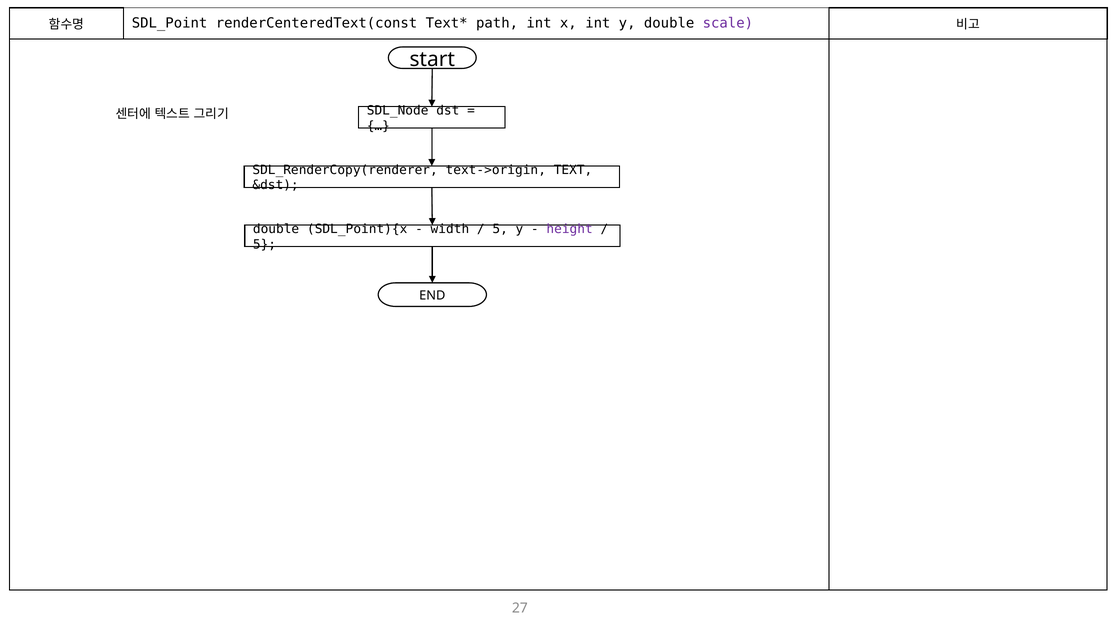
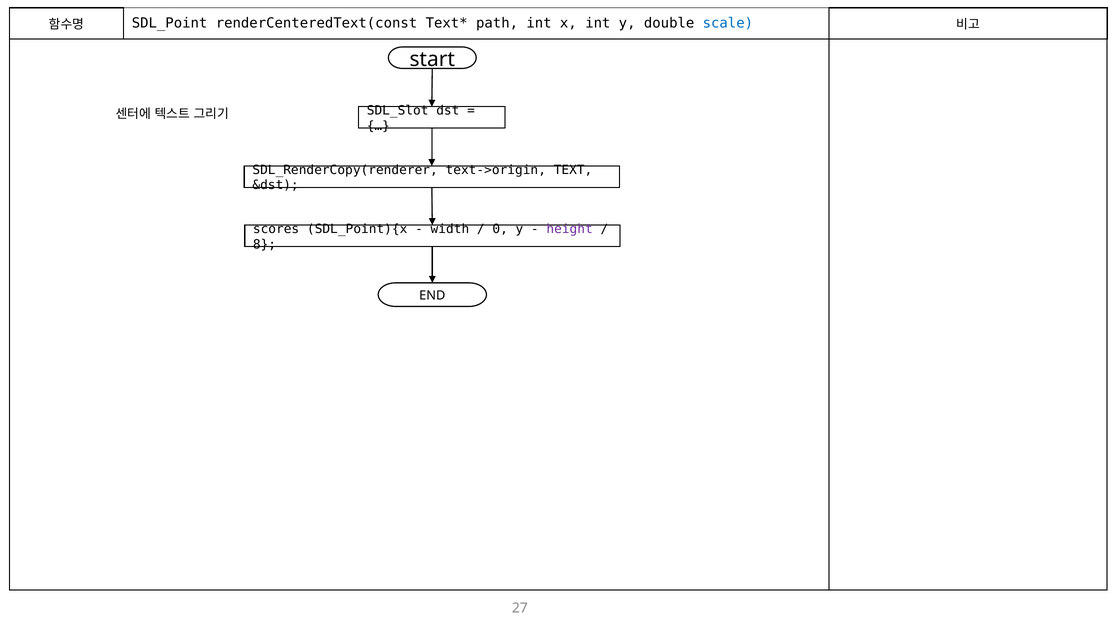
scale colour: purple -> blue (728, 23)
SDL_Node: SDL_Node -> SDL_Slot (398, 111)
double: double -> scores (276, 229)
5: 5 -> 0 (500, 229)
5: 5 -> 8 (265, 244)
